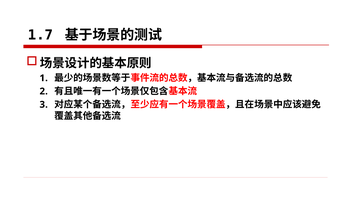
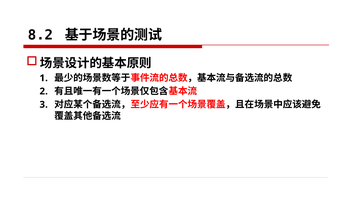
1.7: 1.7 -> 8.2 (40, 35)
